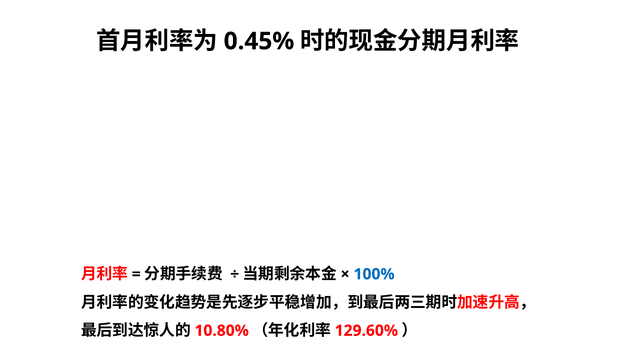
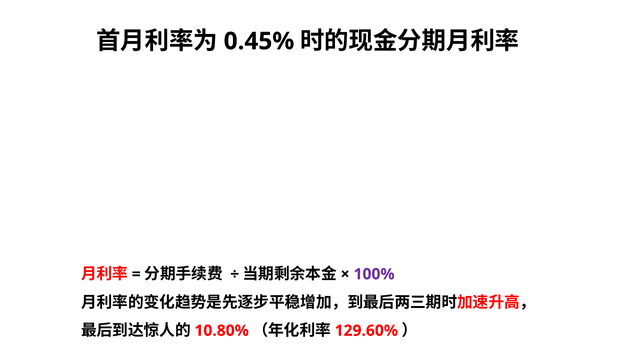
100% colour: blue -> purple (374, 274)
